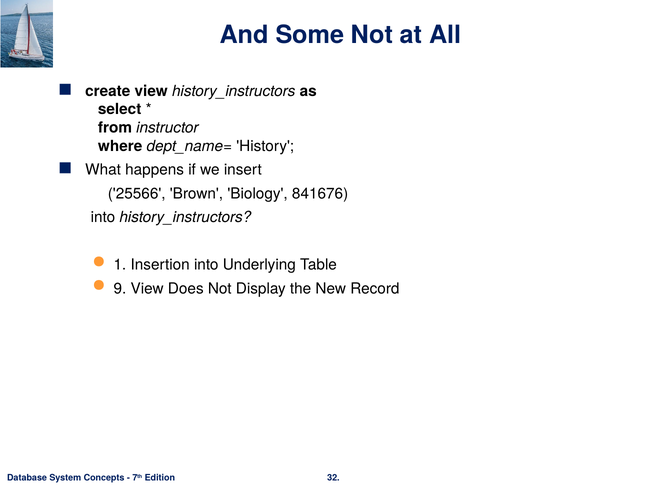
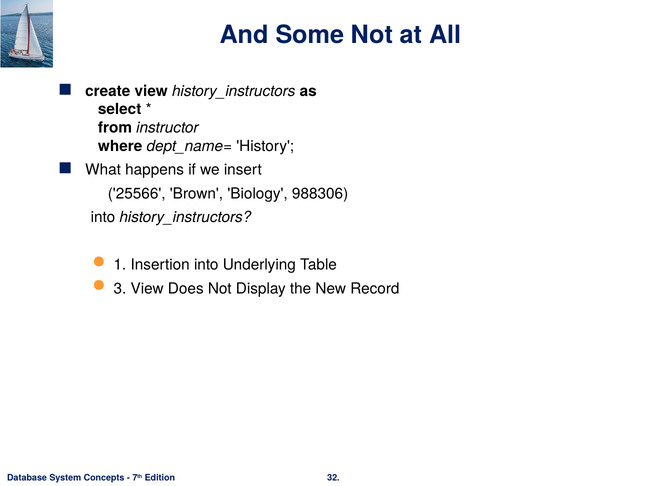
841676: 841676 -> 988306 (320, 194)
9: 9 -> 3 (120, 288)
